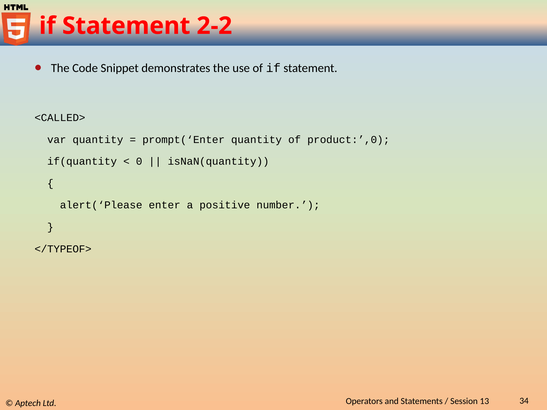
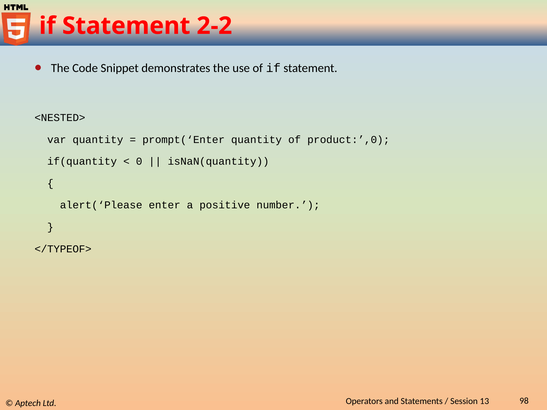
<CALLED>: <CALLED> -> <NESTED> (60, 118)
34: 34 -> 98 (524, 401)
